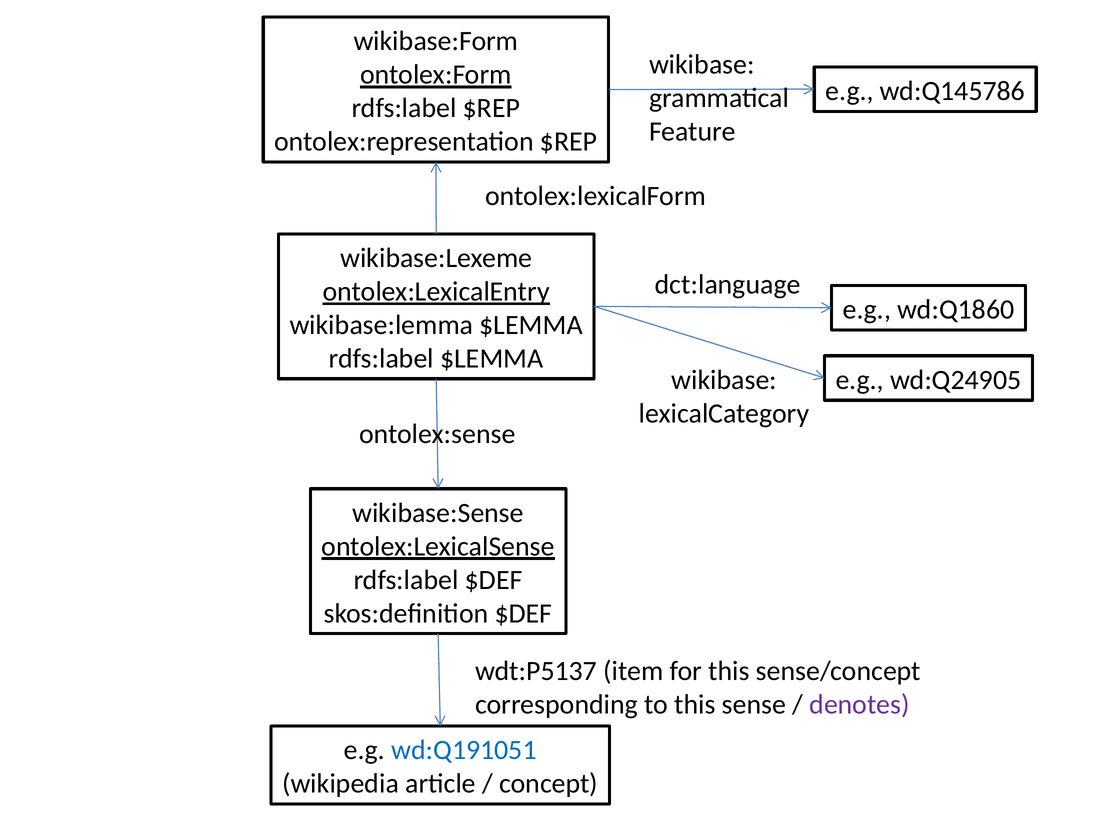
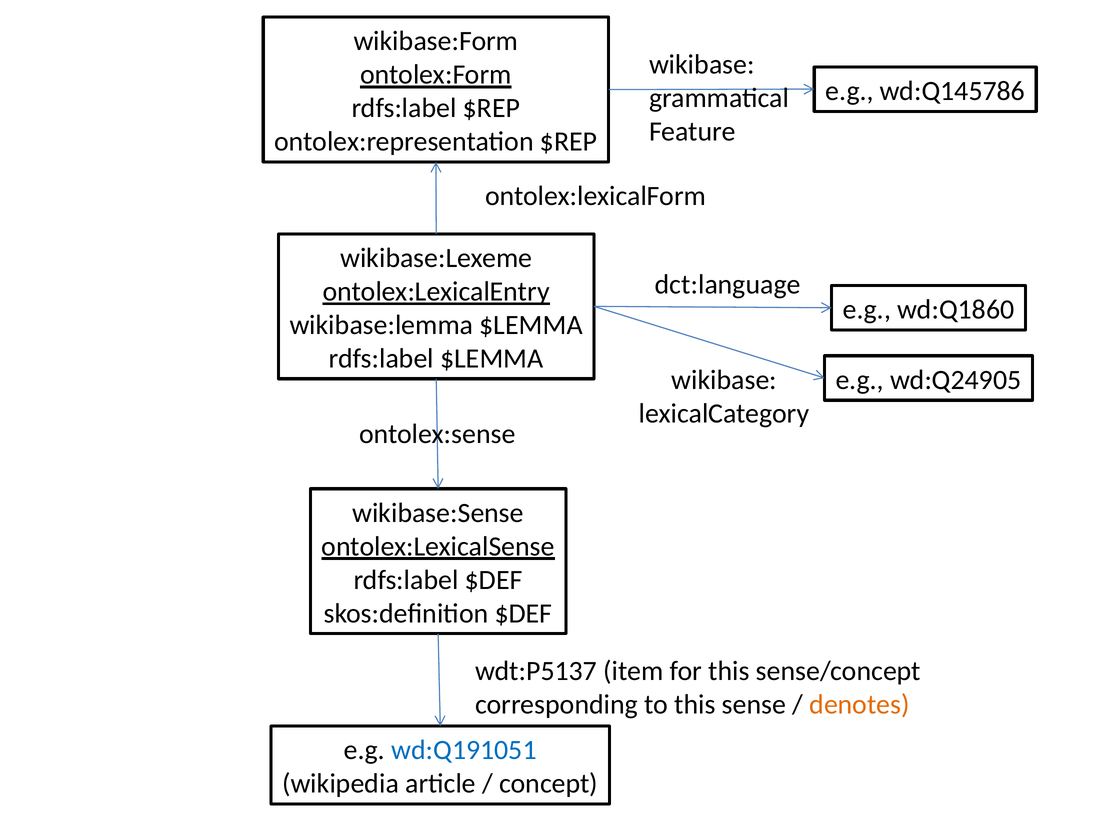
denotes colour: purple -> orange (859, 705)
